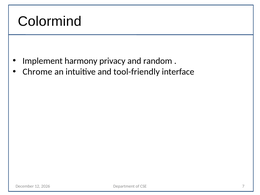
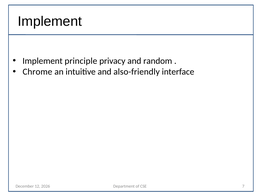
Colormind: Colormind -> Implement (50, 21)
harmony: harmony -> principle (81, 61)
tool-friendly: tool-friendly -> also-friendly (137, 72)
